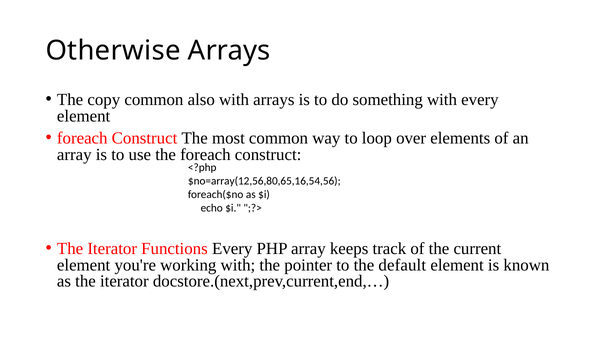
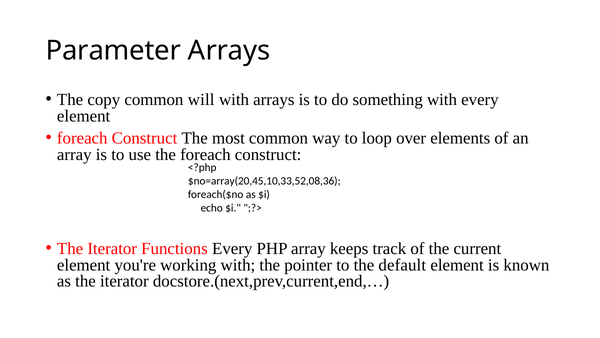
Otherwise: Otherwise -> Parameter (113, 50)
also: also -> will (201, 100)
$no=array(12,56,80,65,16,54,56: $no=array(12,56,80,65,16,54,56 -> $no=array(20,45,10,33,52,08,36 (264, 181)
